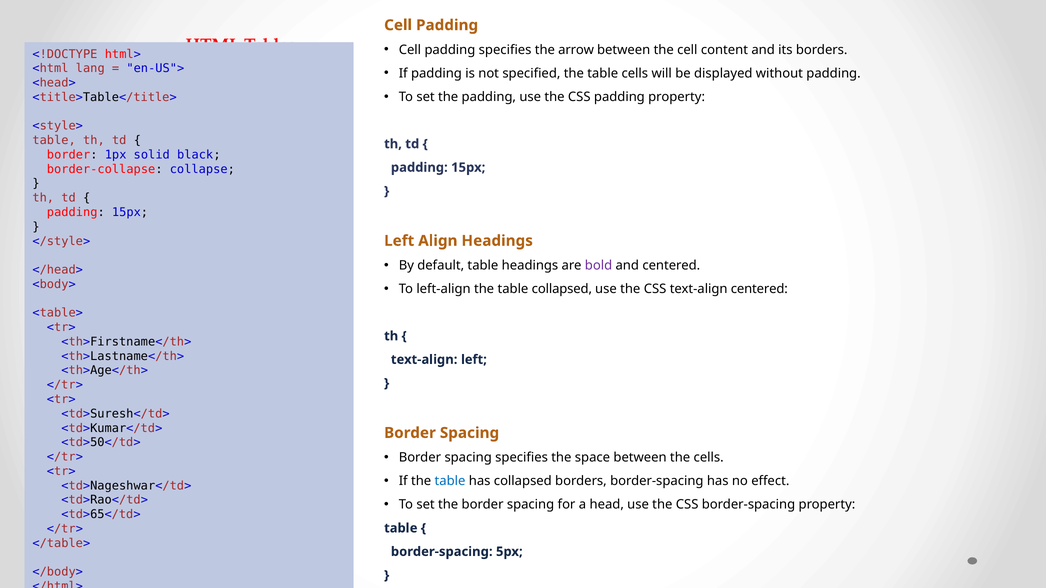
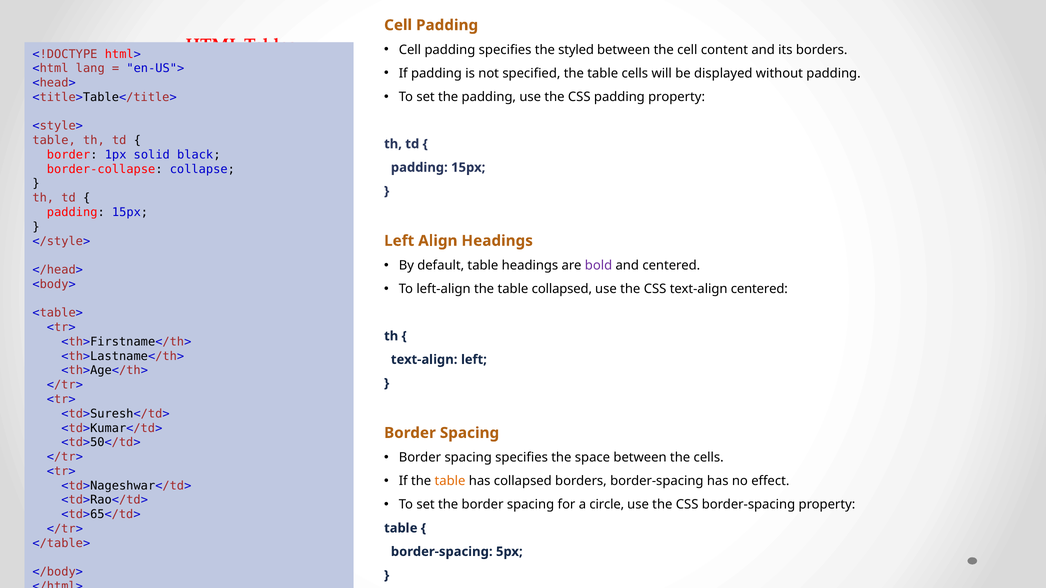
arrow: arrow -> styled (576, 50)
table colour: blue -> orange (450, 481)
head: head -> circle (607, 505)
